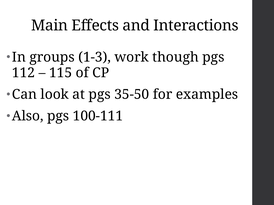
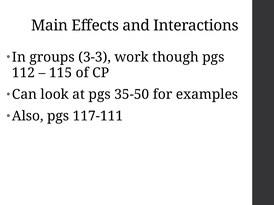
1-3: 1-3 -> 3-3 (95, 57)
100-111: 100-111 -> 117-111 (98, 116)
